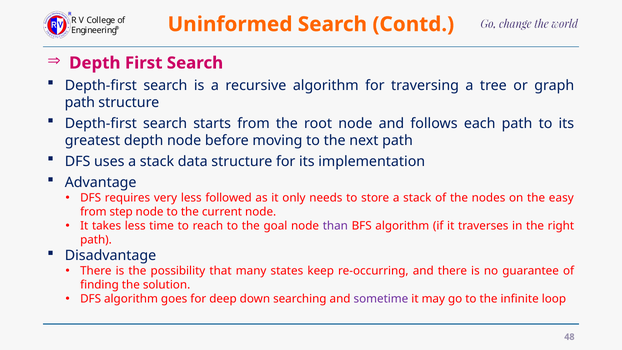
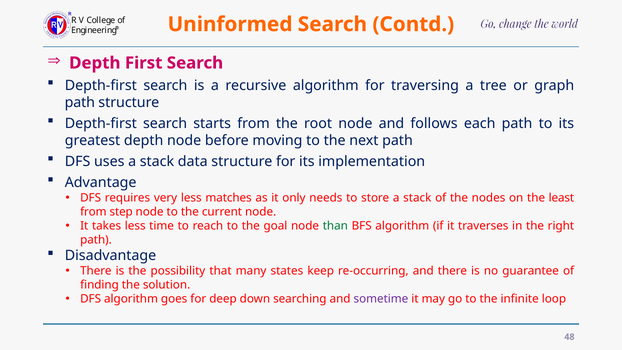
followed: followed -> matches (229, 198)
easy: easy -> least (561, 198)
than colour: purple -> green (335, 226)
